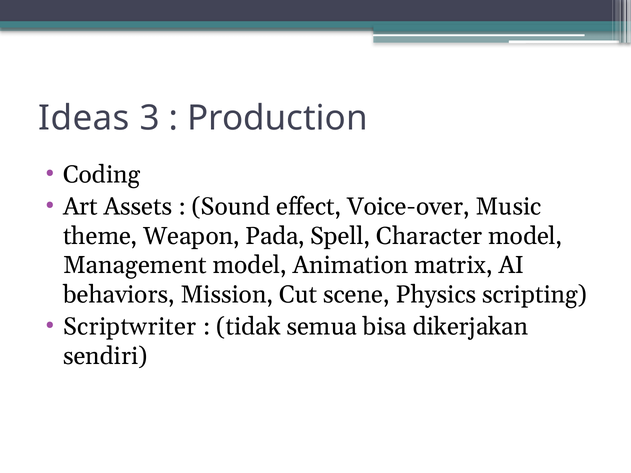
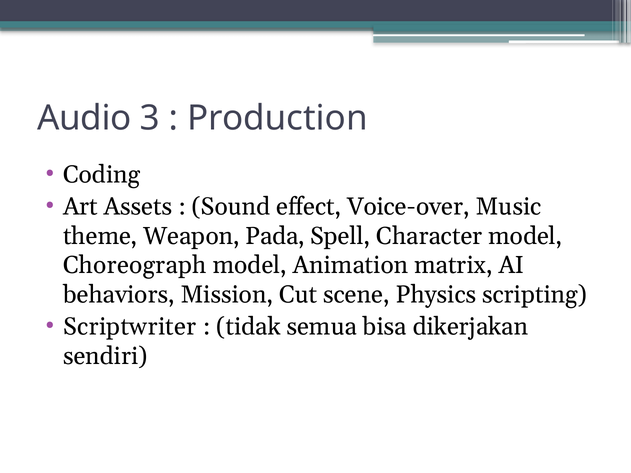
Ideas: Ideas -> Audio (84, 118)
Management: Management -> Choreograph (135, 266)
